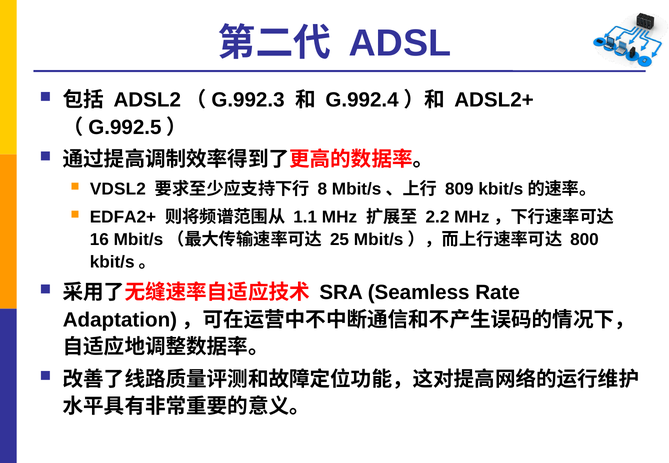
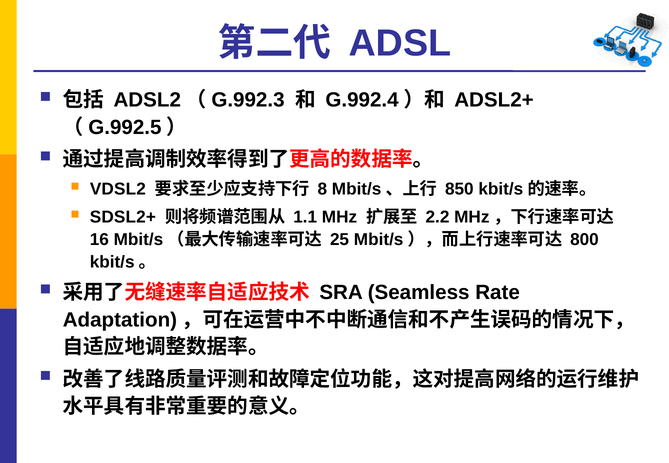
809: 809 -> 850 (459, 189)
EDFA2+: EDFA2+ -> SDSL2+ (123, 217)
